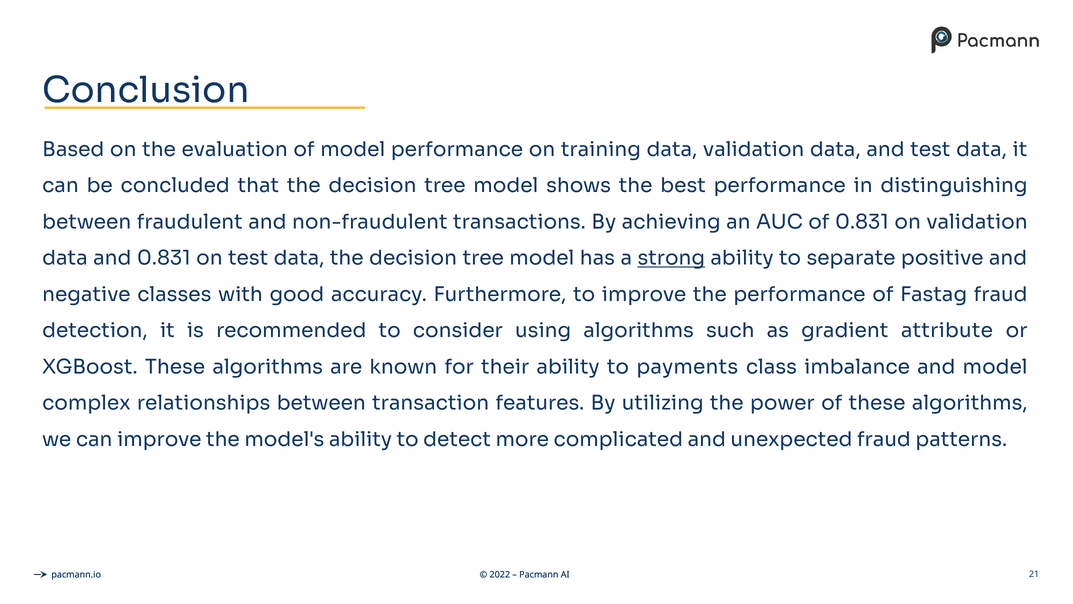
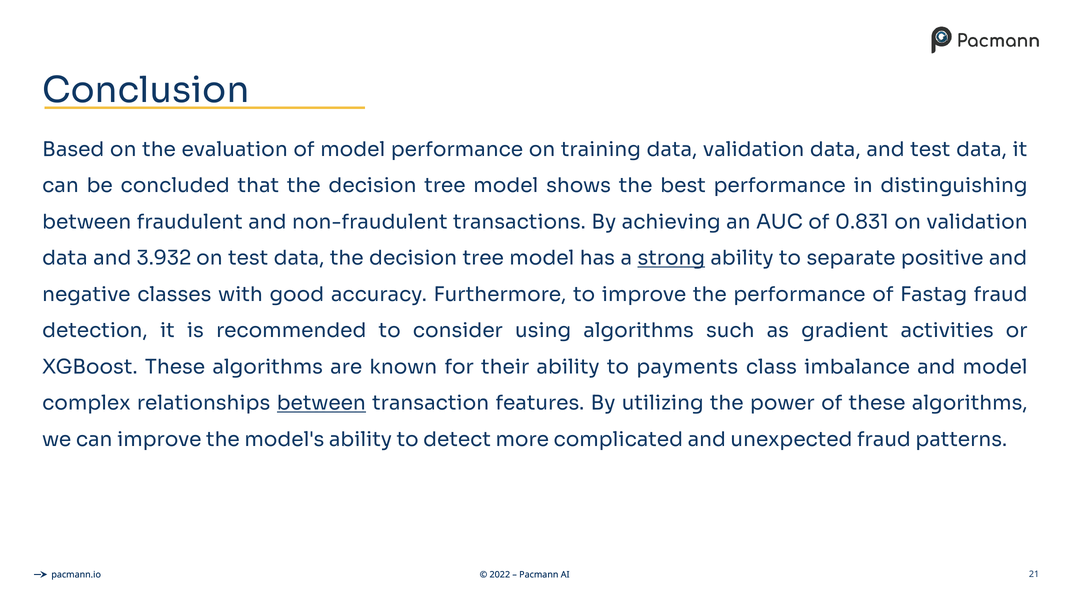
and 0.831: 0.831 -> 3.932 (164, 258)
attribute: attribute -> activities (947, 331)
between underline: none -> present (321, 403)
